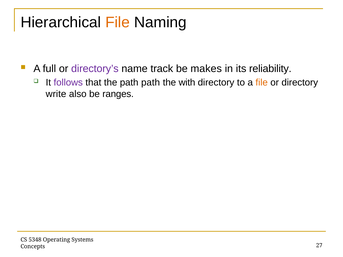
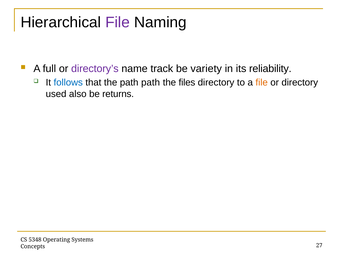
File colour: orange -> purple (118, 22)
makes: makes -> variety (206, 69)
follows colour: purple -> blue (68, 83)
with: with -> files (187, 83)
write: write -> used (56, 94)
ranges: ranges -> returns (118, 94)
